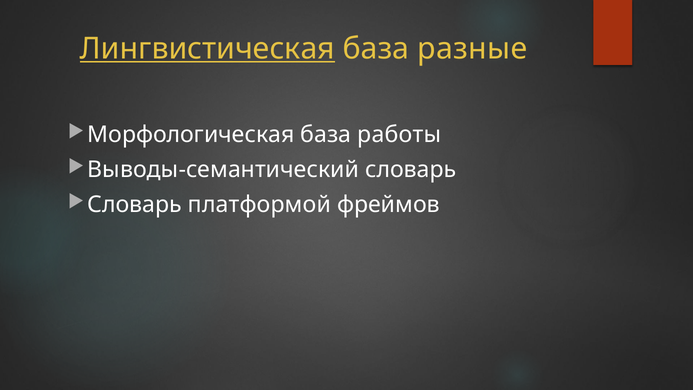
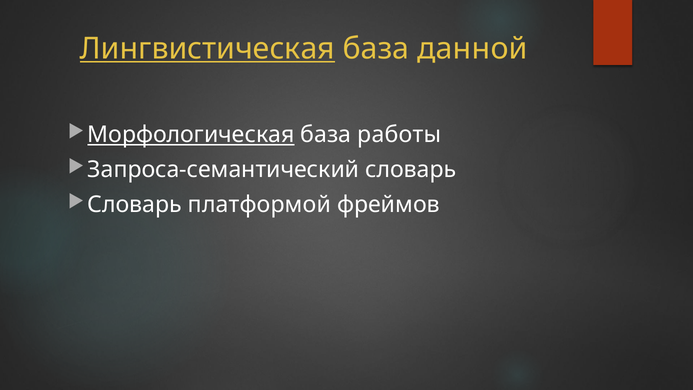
разные: разные -> данной (472, 49)
Морфологическая underline: none -> present (191, 135)
Выводы-семантический: Выводы-семантический -> Запроса-семантический (223, 170)
